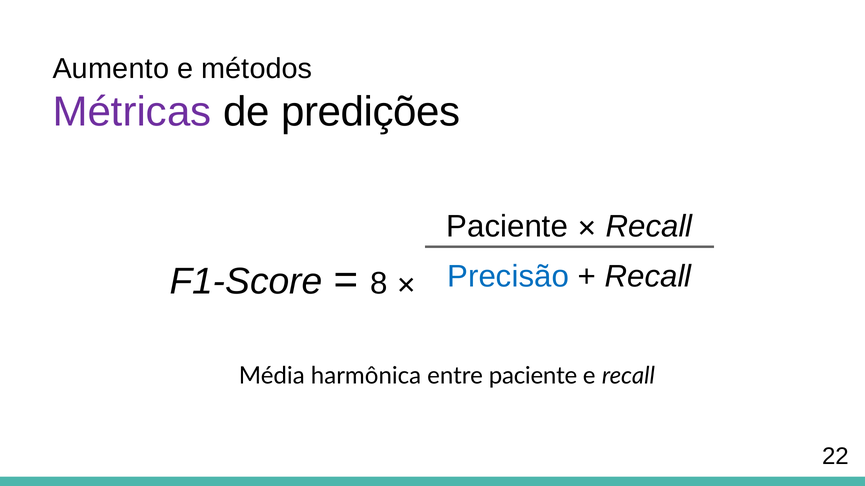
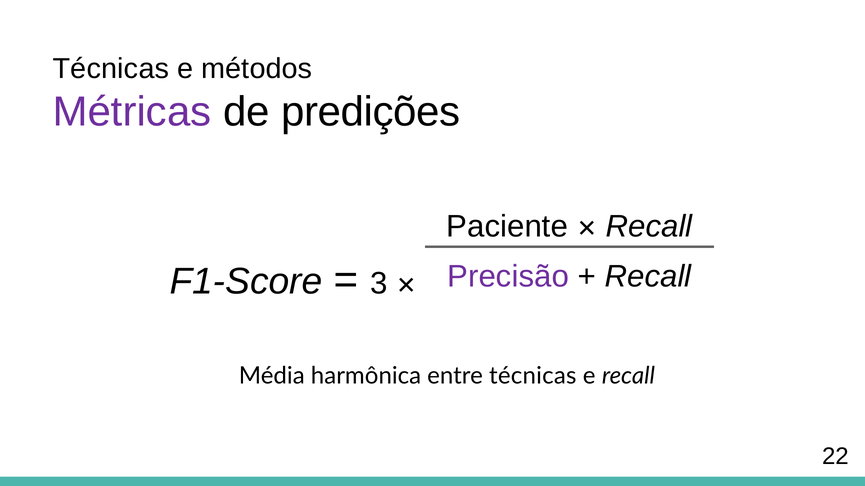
Aumento: Aumento -> Técnicas (111, 69)
Precisão colour: blue -> purple (508, 277)
8: 8 -> 3 (379, 284)
entre paciente: paciente -> técnicas (533, 376)
